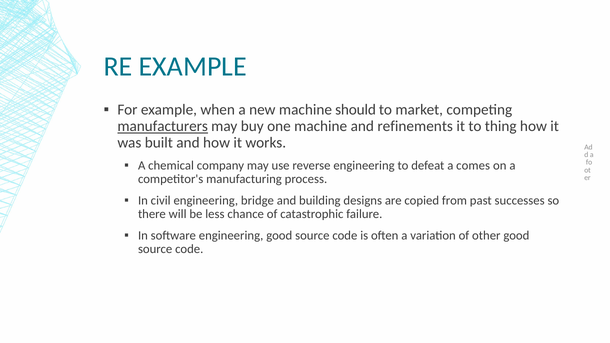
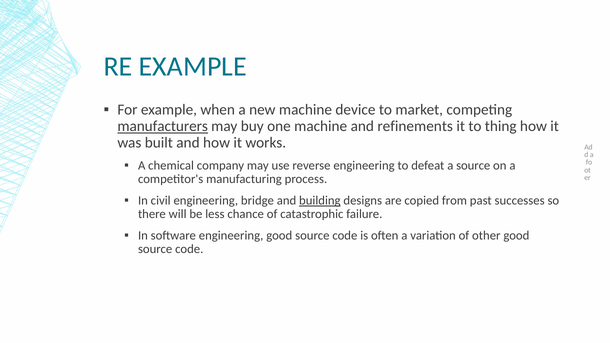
should: should -> device (355, 110)
a comes: comes -> source (473, 166)
building underline: none -> present (320, 201)
